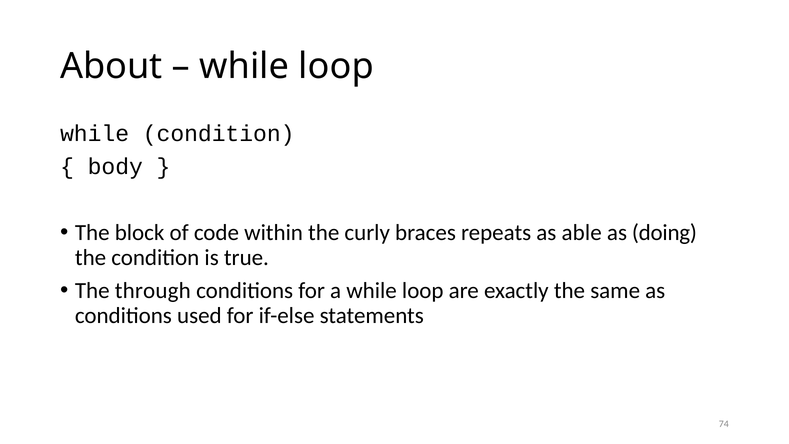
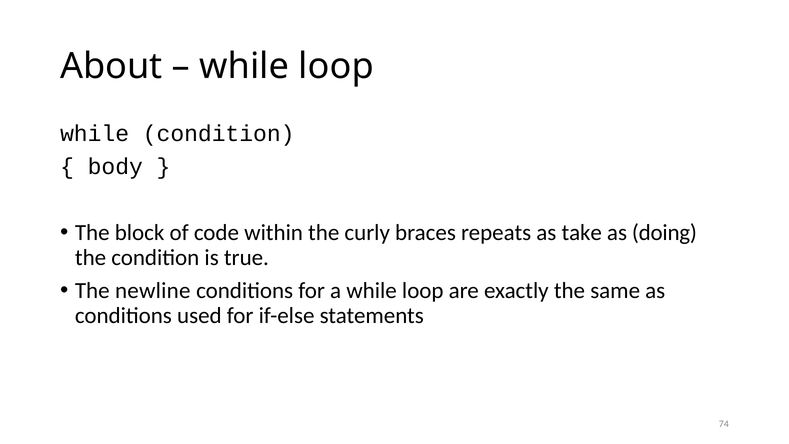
able: able -> take (582, 233)
through: through -> newline (153, 291)
